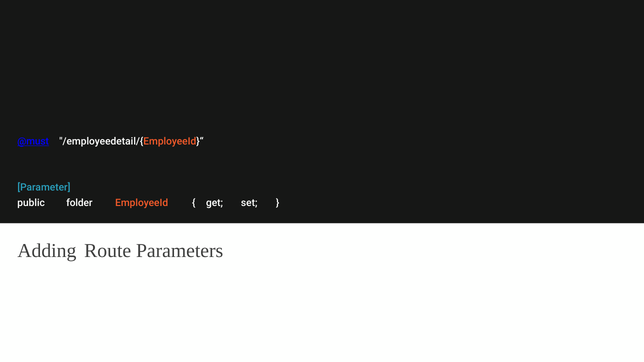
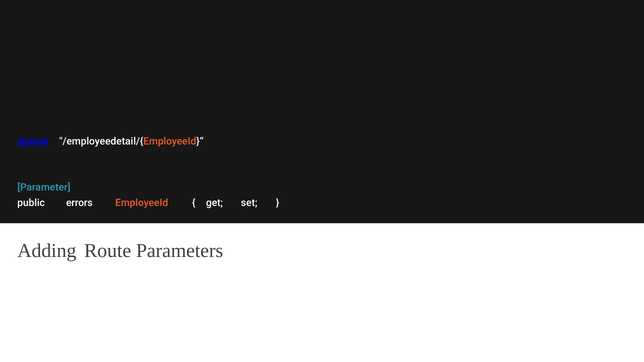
folder: folder -> errors (79, 203)
